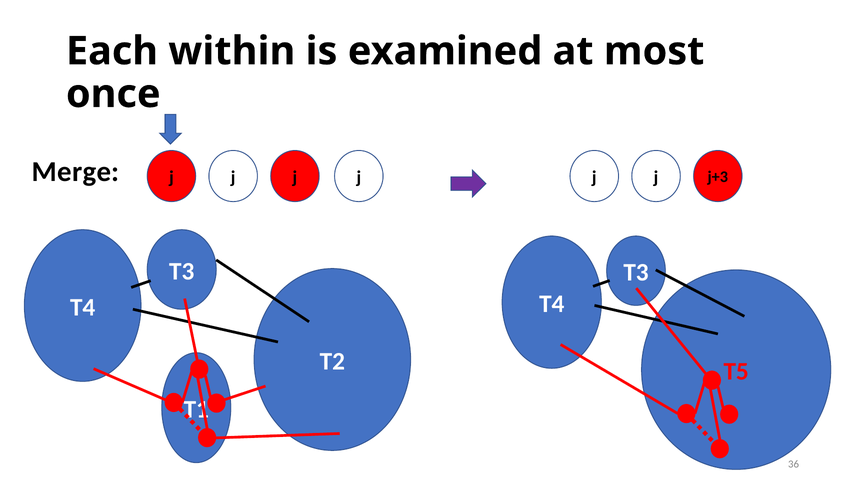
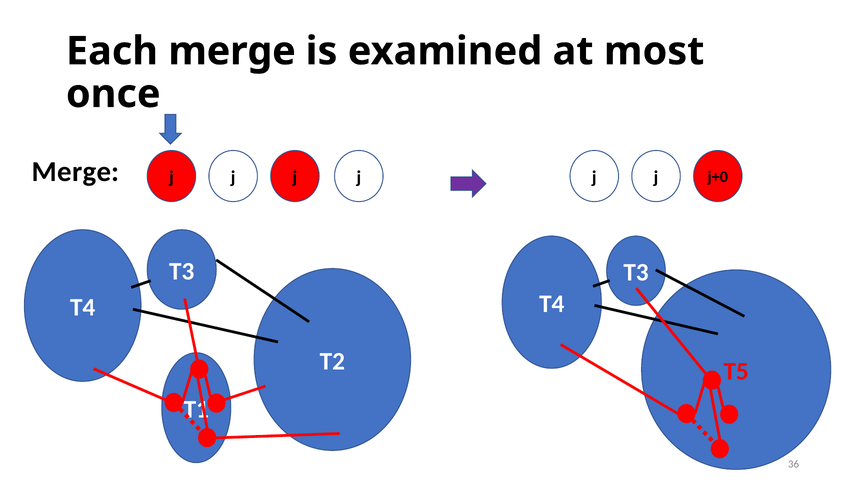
Each within: within -> merge (232, 51)
j+3: j+3 -> j+0 (718, 177)
